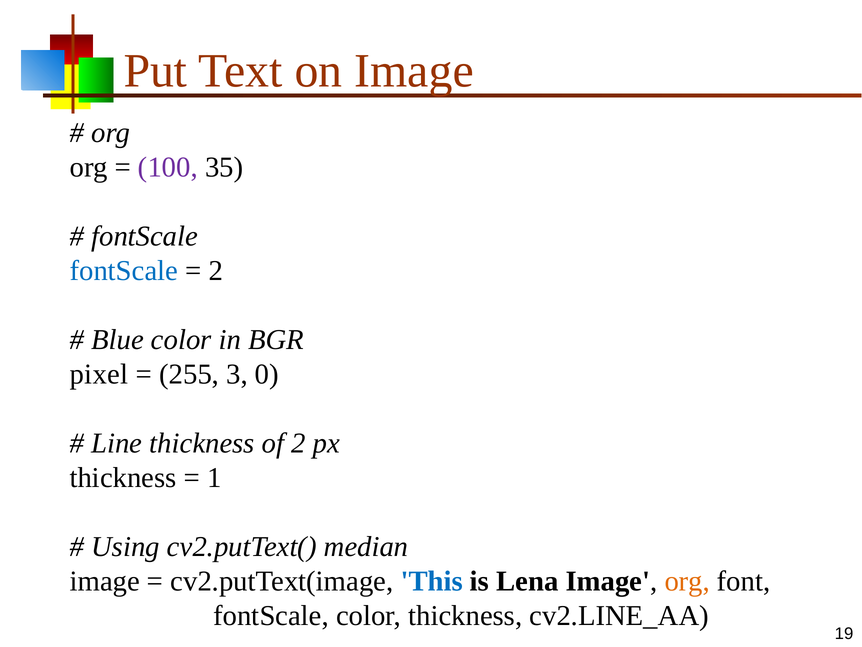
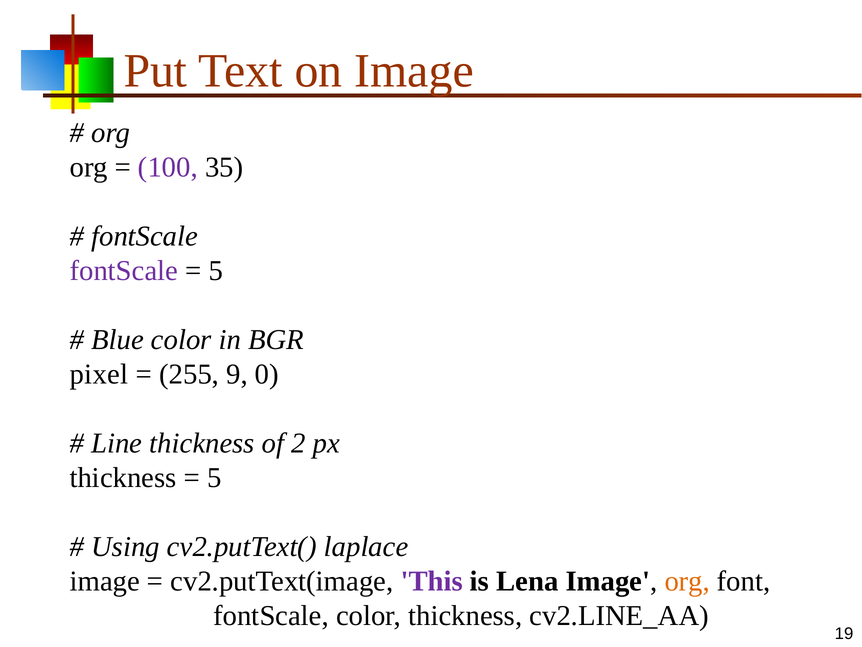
fontScale colour: blue -> purple (124, 271)
2: 2 -> 5 (216, 271)
3: 3 -> 9 (237, 374)
1: 1 -> 5 (214, 478)
median: median -> laplace (366, 547)
This colour: blue -> purple (432, 581)
